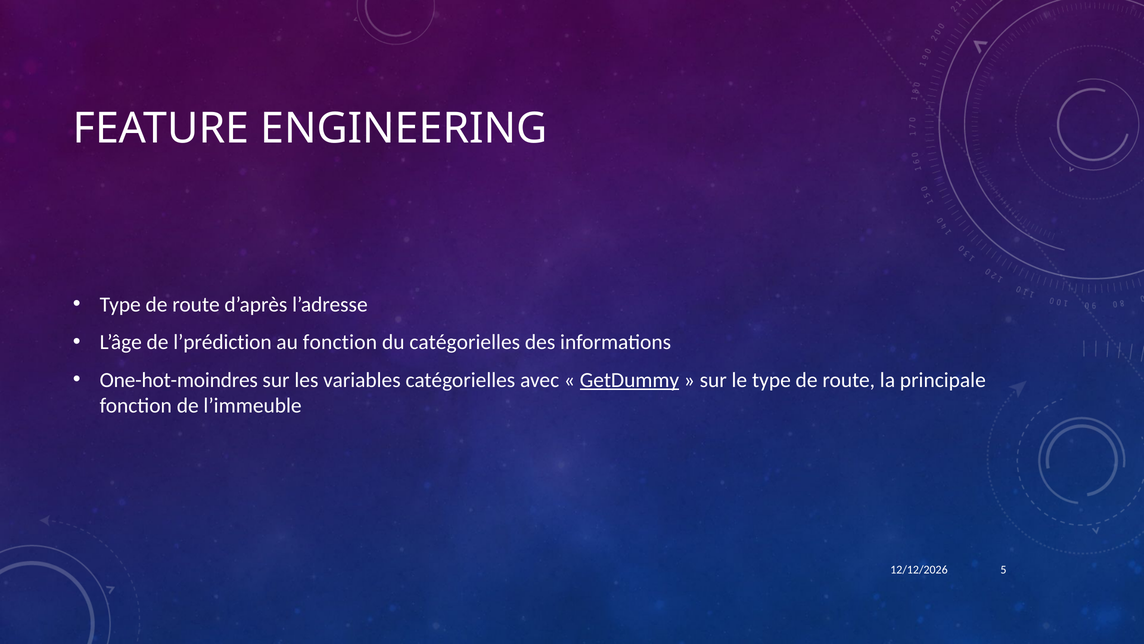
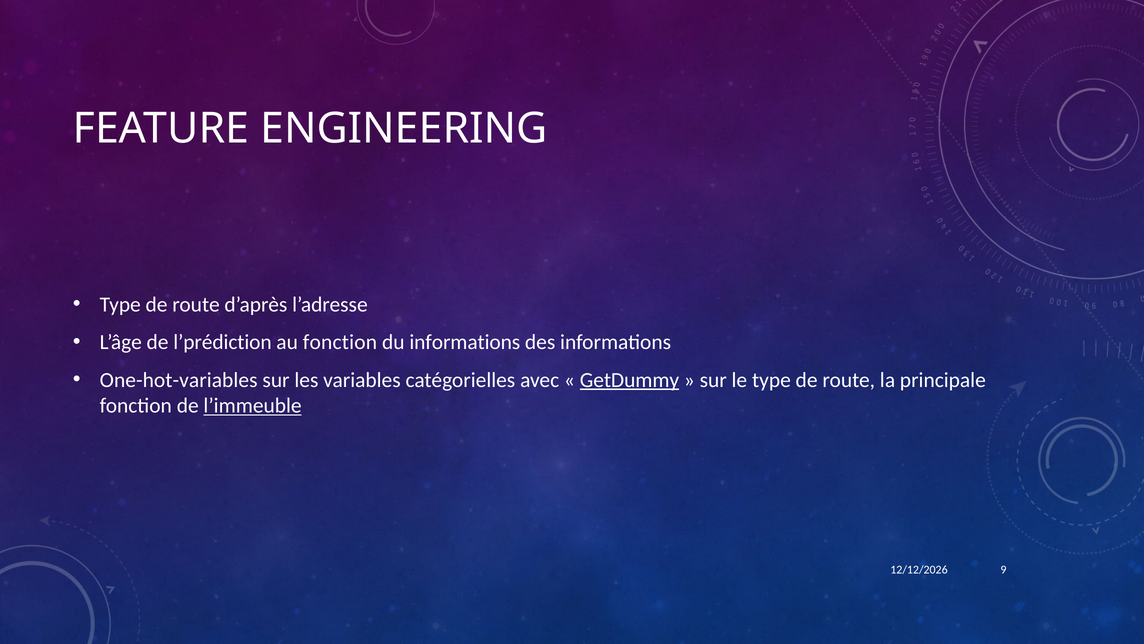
du catégorielles: catégorielles -> informations (465, 342)
One-hot-moindres: One-hot-moindres -> One-hot-variables (179, 380)
l’immeuble underline: none -> present (253, 405)
5: 5 -> 9 (1003, 569)
